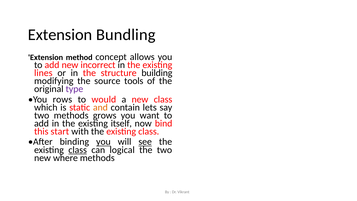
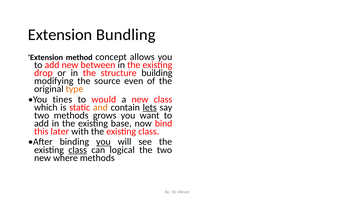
incorrect: incorrect -> between (98, 65)
lines: lines -> drop (43, 73)
tools: tools -> even (134, 81)
type colour: purple -> orange (74, 89)
rows: rows -> tines (62, 99)
lets underline: none -> present (150, 107)
itself: itself -> base (121, 124)
start: start -> later (60, 132)
see underline: present -> none (145, 142)
